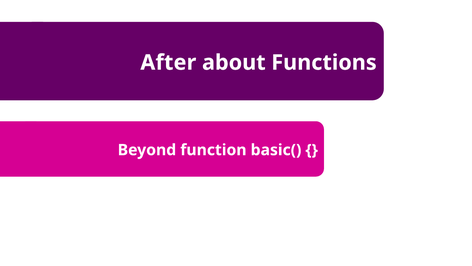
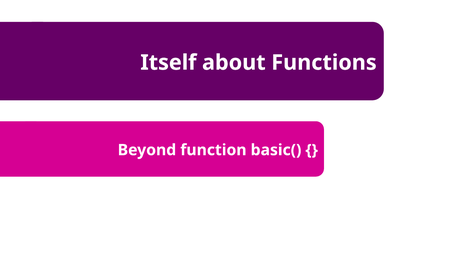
After: After -> Itself (168, 62)
